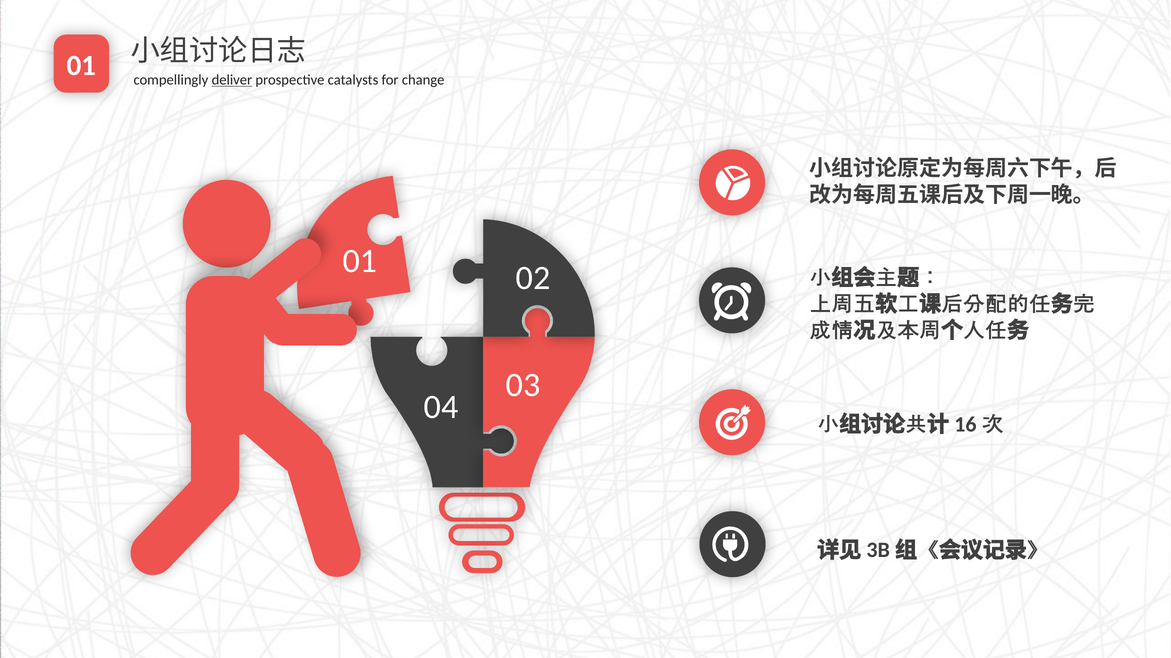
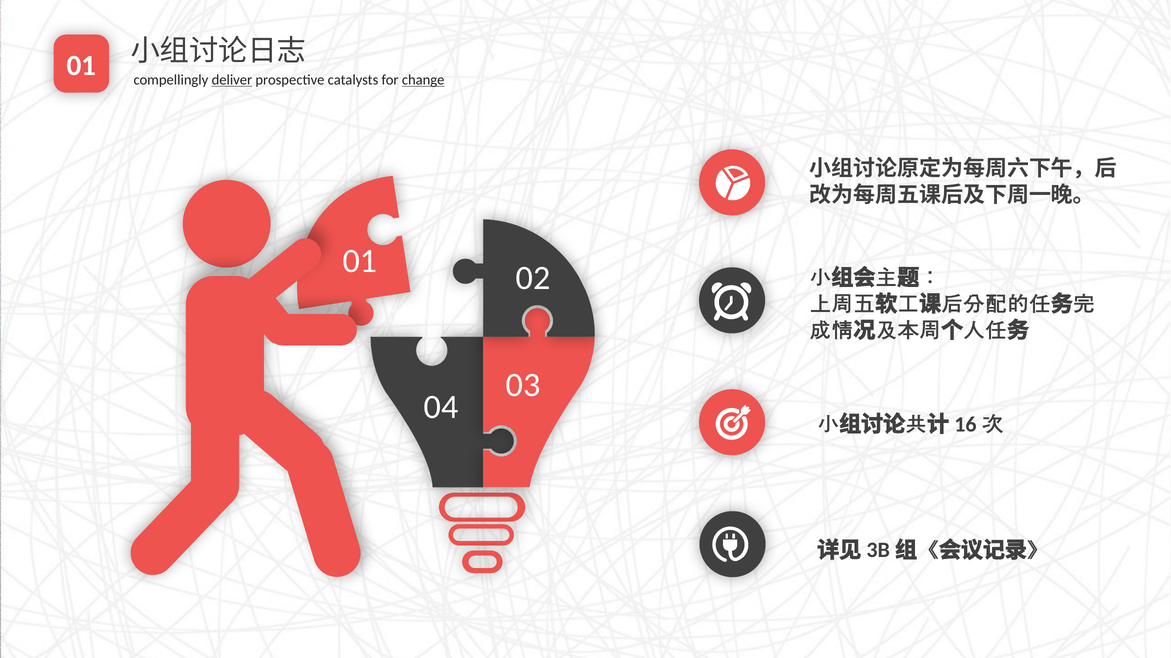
change underline: none -> present (423, 80)
